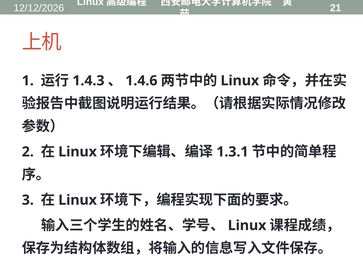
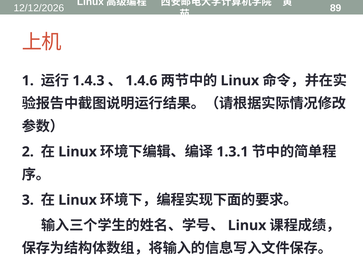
21: 21 -> 89 (336, 8)
